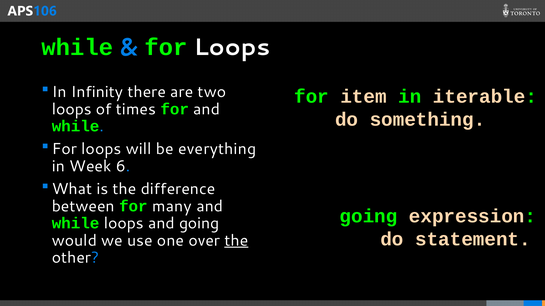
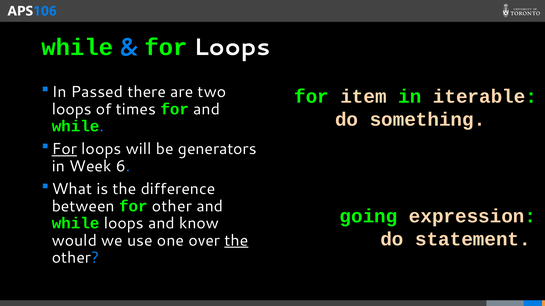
Infinity: Infinity -> Passed (97, 92)
For underline: none -> present (64, 149)
everything: everything -> generators (217, 149)
for many: many -> other (172, 207)
and going: going -> know (199, 224)
